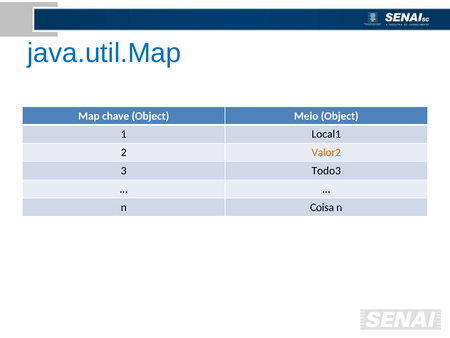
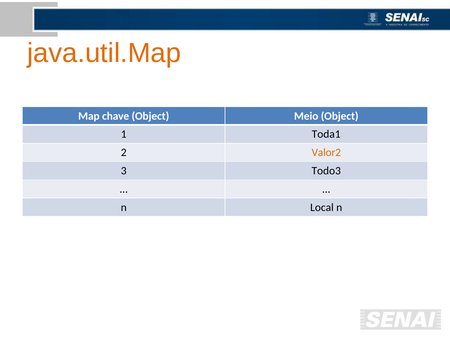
java.util.Map colour: blue -> orange (104, 53)
Local1: Local1 -> Toda1 (326, 134)
Coisa: Coisa -> Local (322, 207)
